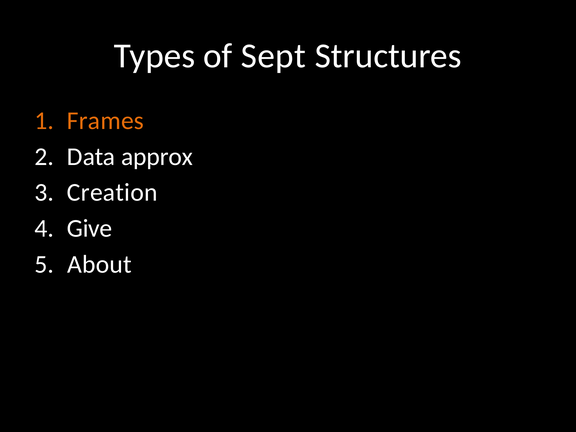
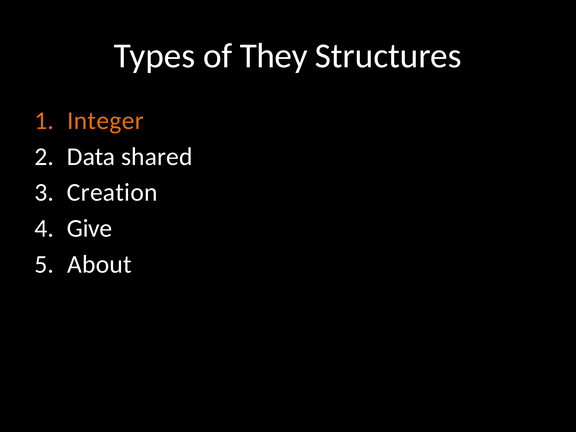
Sept: Sept -> They (274, 56)
Frames: Frames -> Integer (105, 121)
approx: approx -> shared (157, 157)
